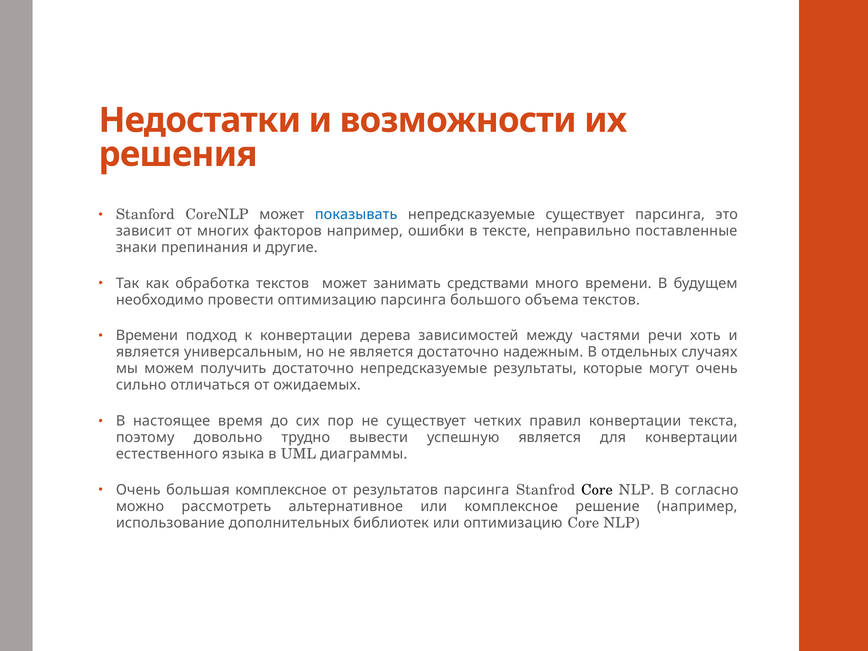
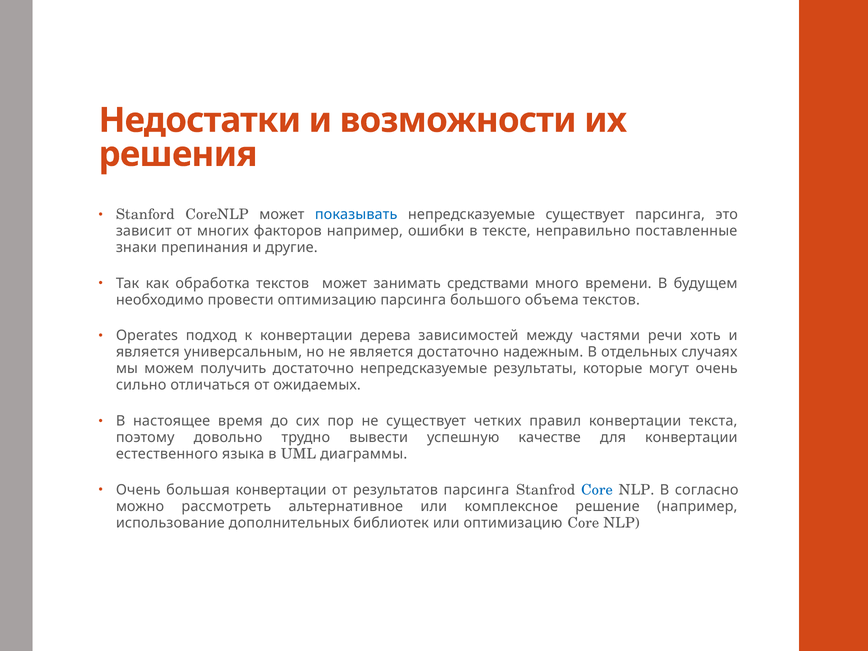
Времени: Времени -> Operates (147, 336)
успешную является: является -> качестве (550, 437)
большая комплексное: комплексное -> конвертации (281, 490)
Core colour: black -> blue (597, 490)
